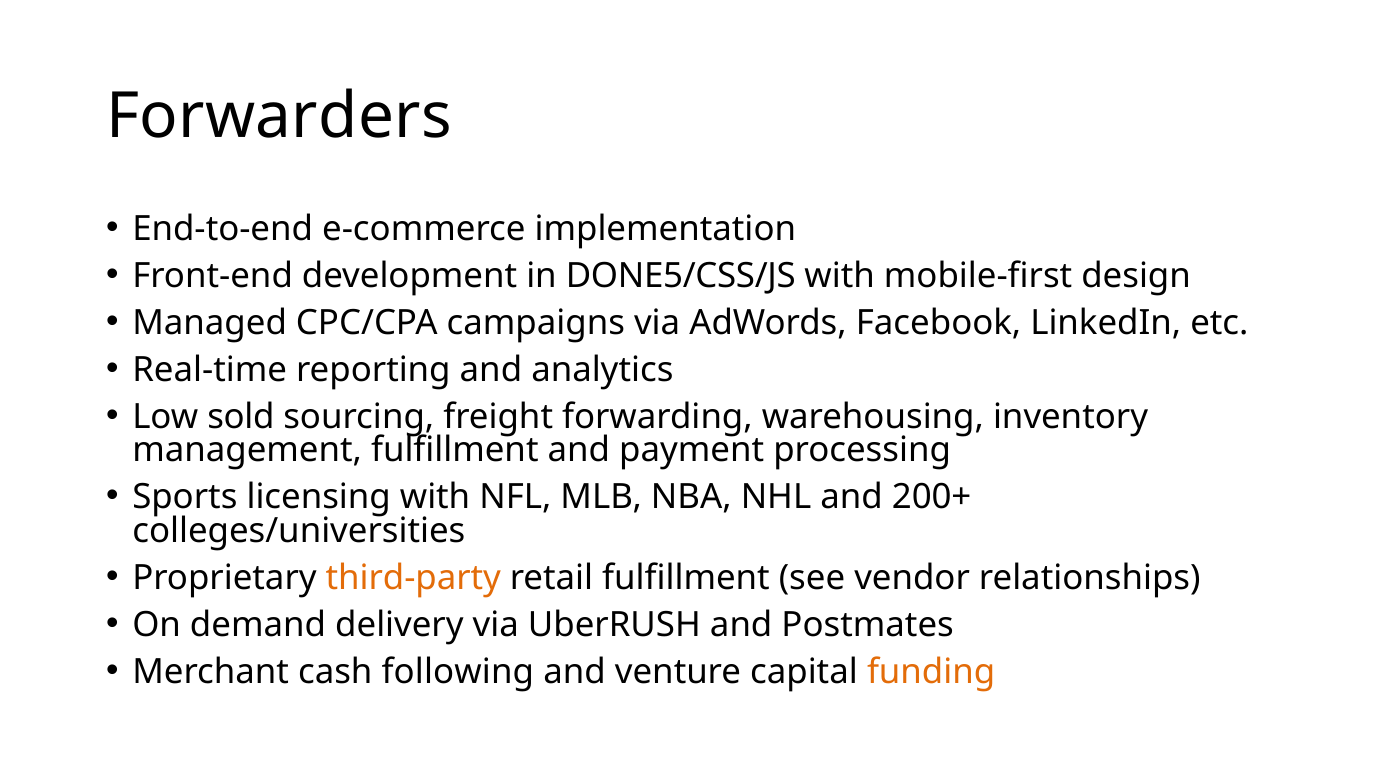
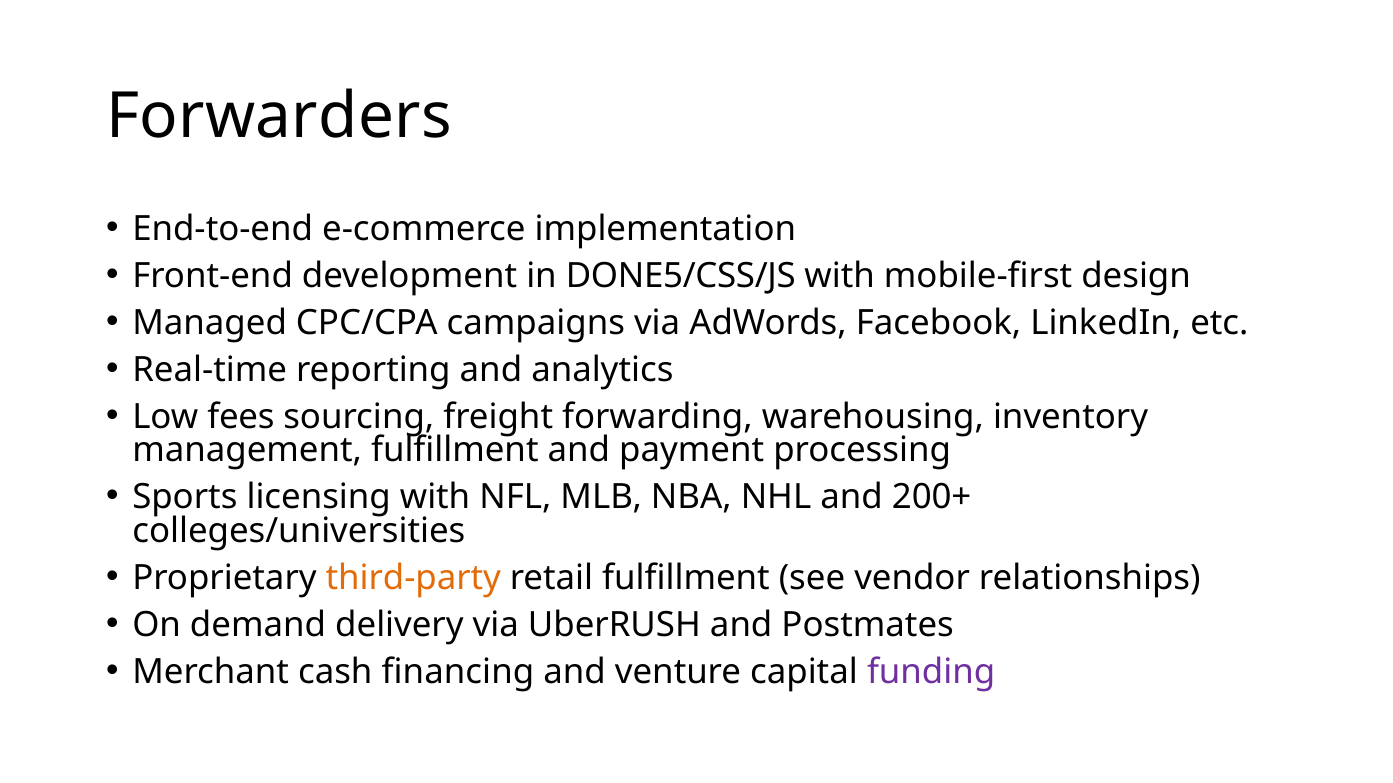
sold: sold -> fees (241, 417)
following: following -> financing (458, 672)
funding colour: orange -> purple (931, 672)
